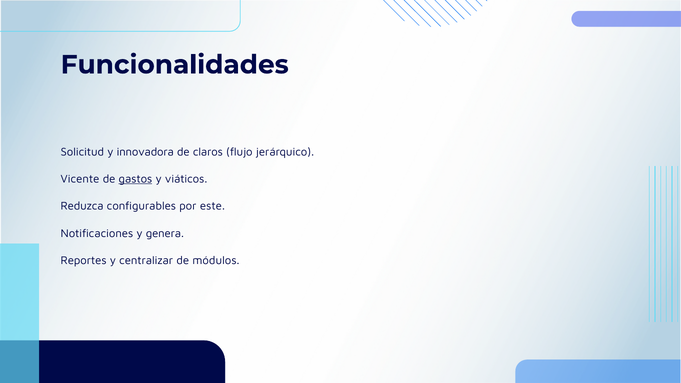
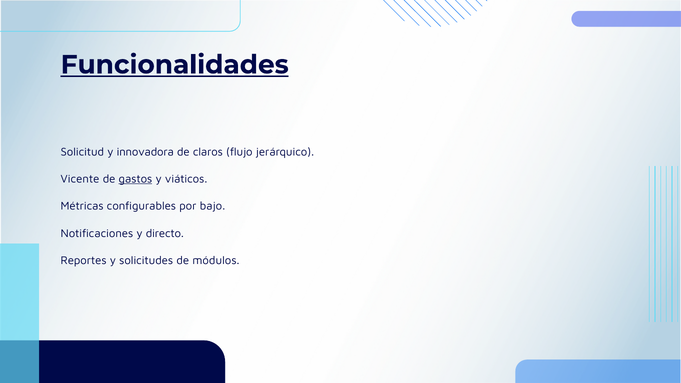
Funcionalidades underline: none -> present (175, 65)
Reduzca: Reduzca -> Métricas (82, 206)
este: este -> bajo (212, 206)
genera: genera -> directo (165, 234)
centralizar: centralizar -> solicitudes (146, 261)
